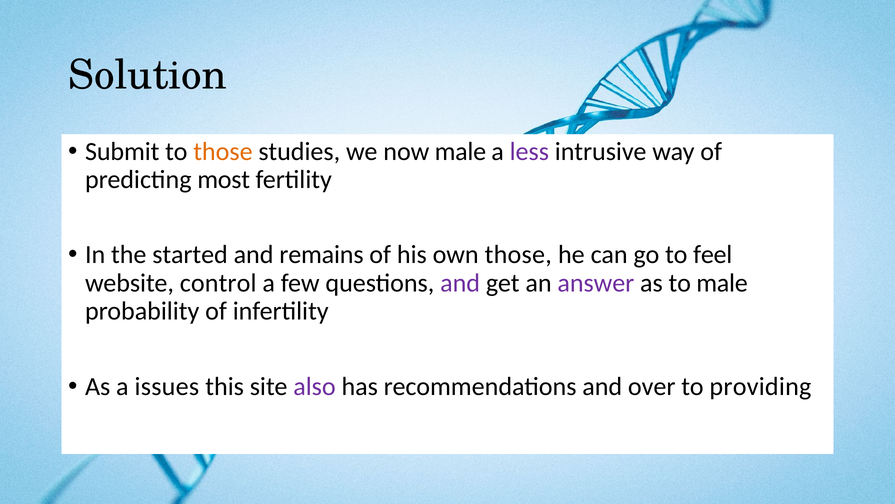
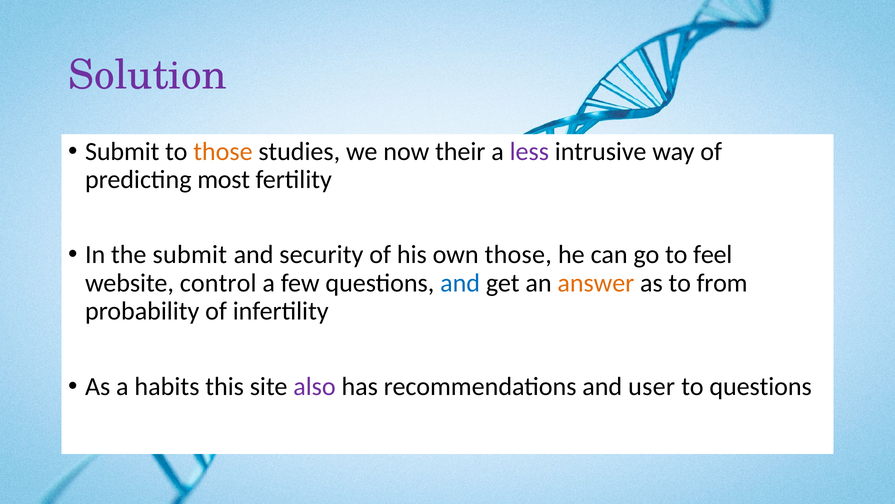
Solution colour: black -> purple (148, 75)
now male: male -> their (460, 151)
the started: started -> submit (190, 255)
remains: remains -> security (321, 255)
and colour: purple -> blue (460, 283)
answer colour: purple -> orange (596, 283)
to male: male -> from (722, 283)
issues: issues -> habits (167, 386)
over: over -> user (652, 386)
to providing: providing -> questions (761, 386)
